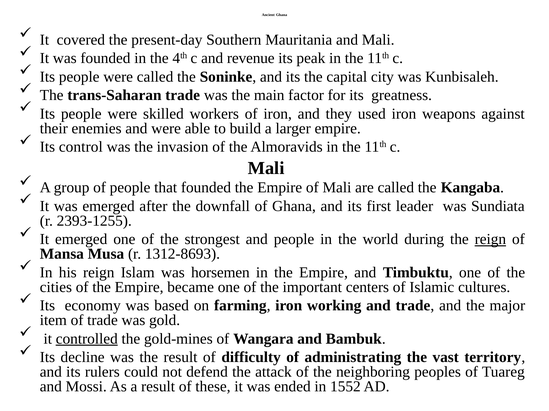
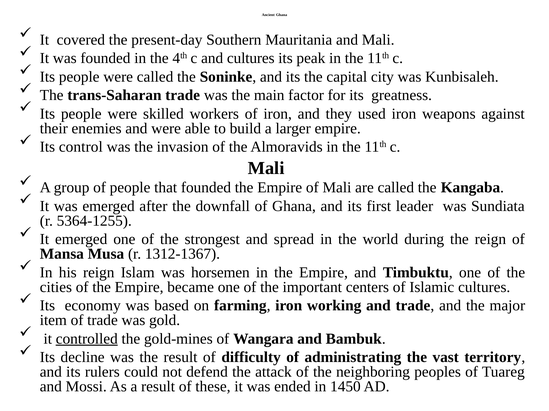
and revenue: revenue -> cultures (251, 58)
2393-1255: 2393-1255 -> 5364-1255 (94, 221)
and people: people -> spread (294, 240)
reign underline: present -> none (490, 240)
1312-8693: 1312-8693 -> 1312-1367 (182, 254)
1552: 1552 -> 1450 (345, 387)
